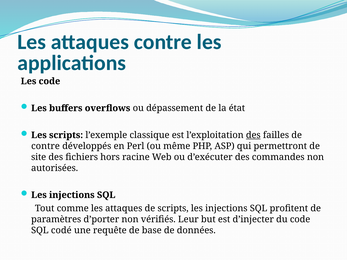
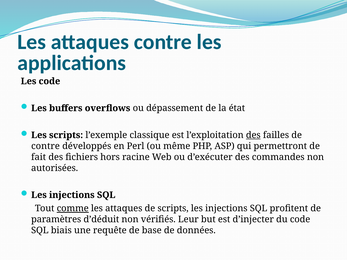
site: site -> fait (39, 157)
comme underline: none -> present (73, 209)
d’porter: d’porter -> d’déduit (101, 220)
codé: codé -> biais (61, 231)
